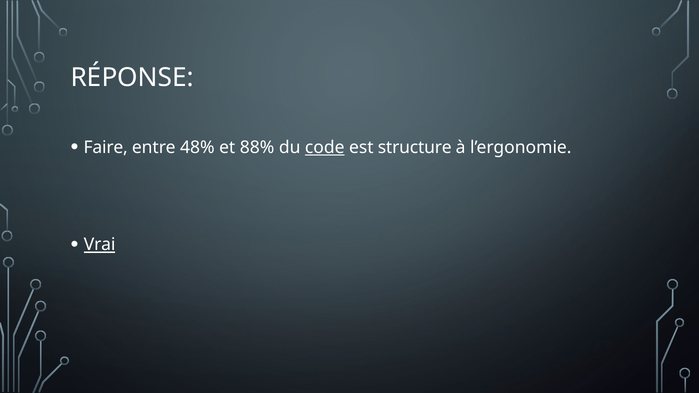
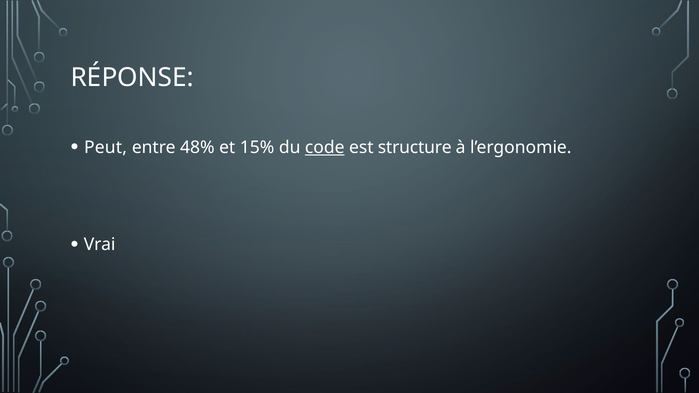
Faire: Faire -> Peut (105, 148)
88%: 88% -> 15% (257, 148)
Vrai underline: present -> none (100, 245)
